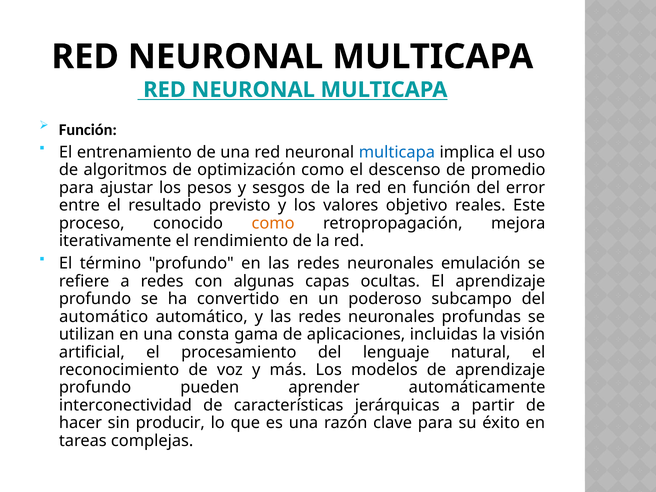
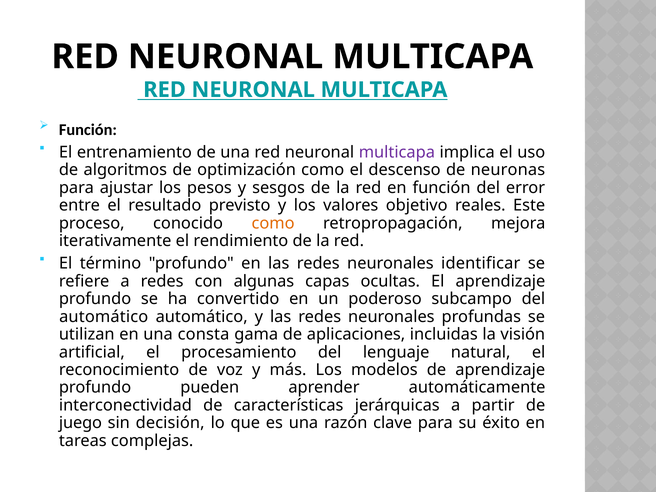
multicapa colour: blue -> purple (397, 152)
promedio: promedio -> neuronas (508, 170)
emulación: emulación -> identificar (481, 264)
hacer: hacer -> juego (80, 423)
producir: producir -> decisión (170, 423)
